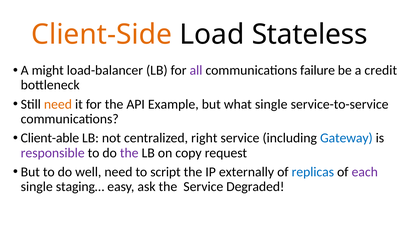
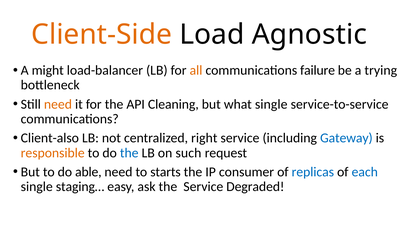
Stateless: Stateless -> Agnostic (309, 34)
all colour: purple -> orange (196, 70)
credit: credit -> trying (381, 70)
Example: Example -> Cleaning (173, 104)
Client-able: Client-able -> Client-also (50, 138)
responsible colour: purple -> orange (53, 153)
the colour: purple -> blue (129, 153)
copy: copy -> such (188, 153)
well: well -> able (88, 172)
script: script -> starts (165, 172)
externally: externally -> consumer (247, 172)
each colour: purple -> blue (365, 172)
